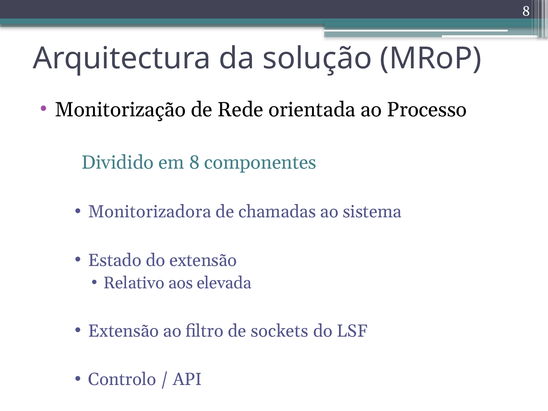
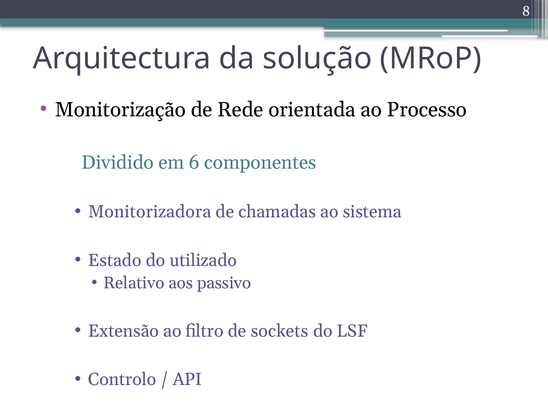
em 8: 8 -> 6 (194, 163)
do extensão: extensão -> utilizado (203, 260)
elevada: elevada -> passivo (224, 283)
